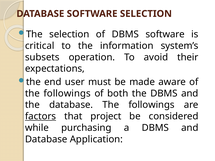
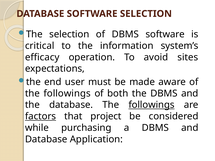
subsets: subsets -> efficacy (42, 57)
their: their -> sites (188, 57)
followings underline: none -> present (151, 105)
